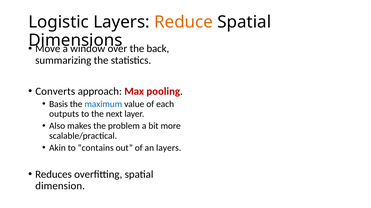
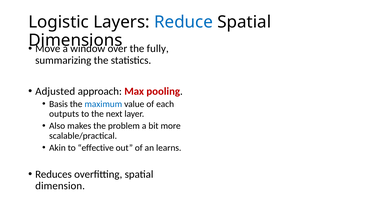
Reduce colour: orange -> blue (184, 22)
back: back -> fully (158, 49)
Converts: Converts -> Adjusted (55, 92)
contains: contains -> effective (96, 148)
an layers: layers -> learns (169, 148)
